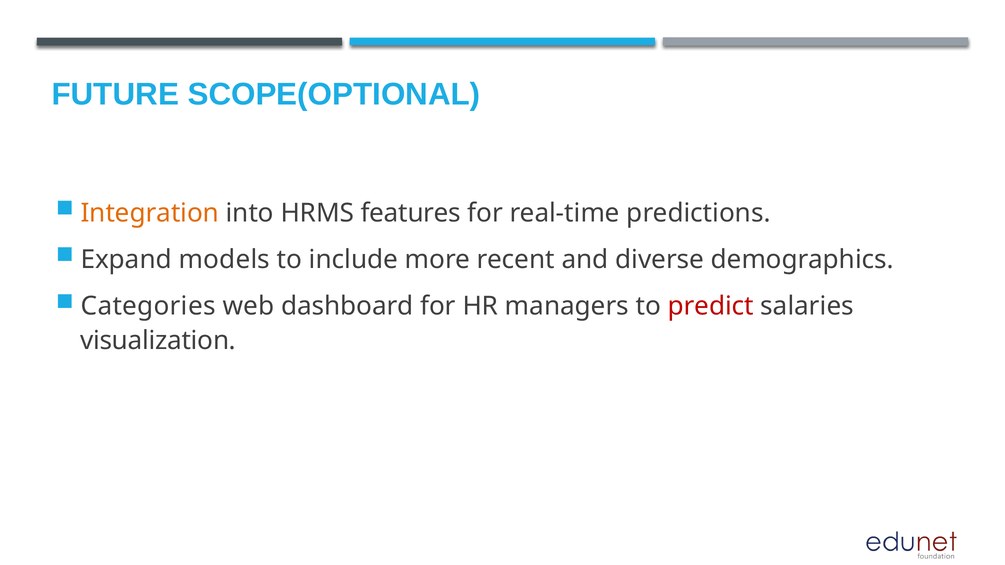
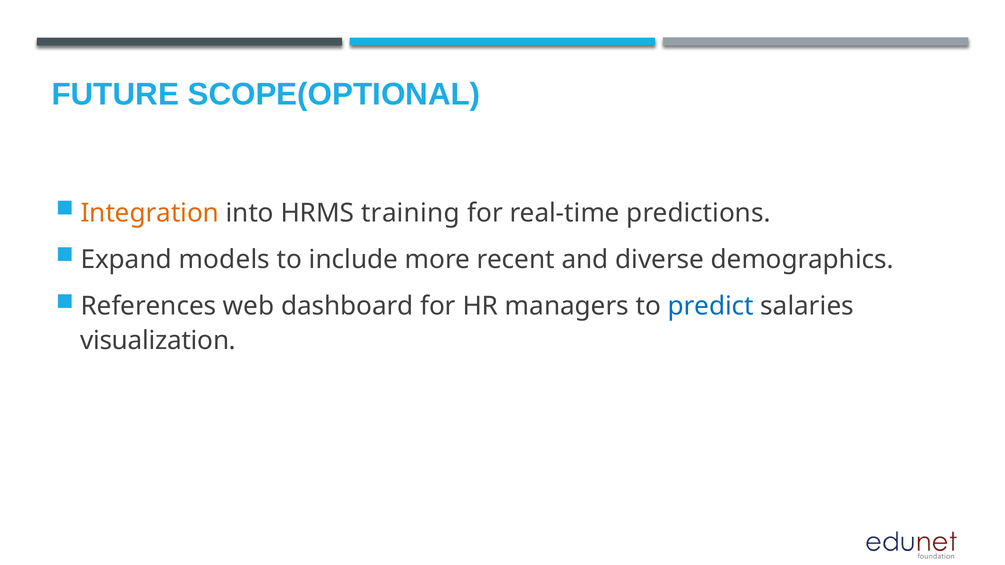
features: features -> training (411, 213)
Categories: Categories -> References (148, 306)
predict colour: red -> blue (711, 306)
